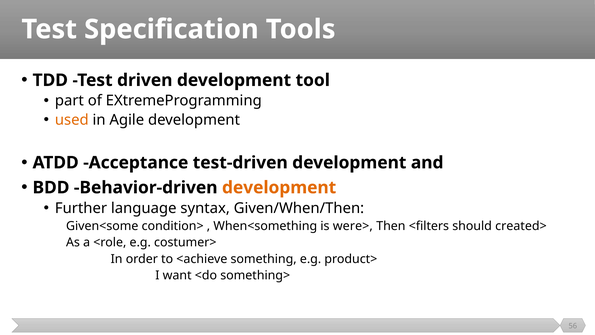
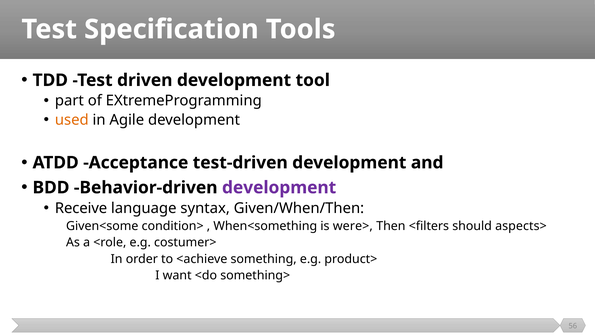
development colour: orange -> purple (279, 187)
Further: Further -> Receive (81, 208)
created>: created> -> aspects> (521, 226)
